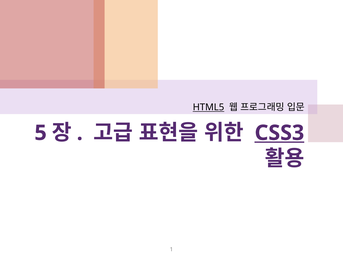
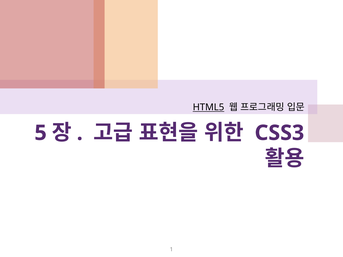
CSS3 underline: present -> none (279, 133)
